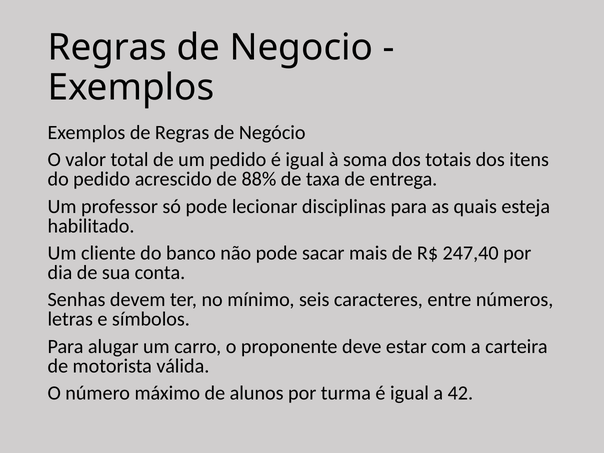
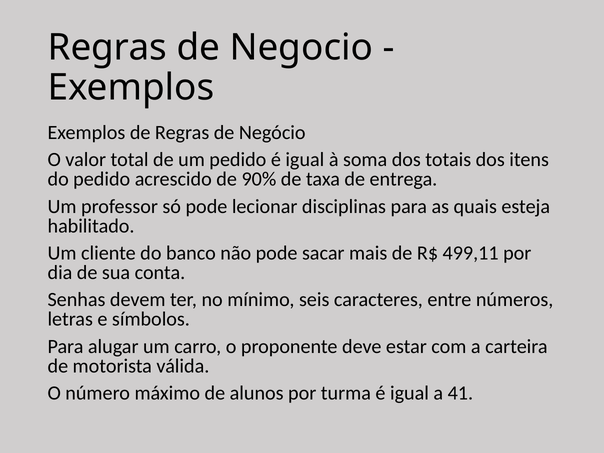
88%: 88% -> 90% (259, 179)
247,40: 247,40 -> 499,11 (471, 253)
42: 42 -> 41 (460, 393)
